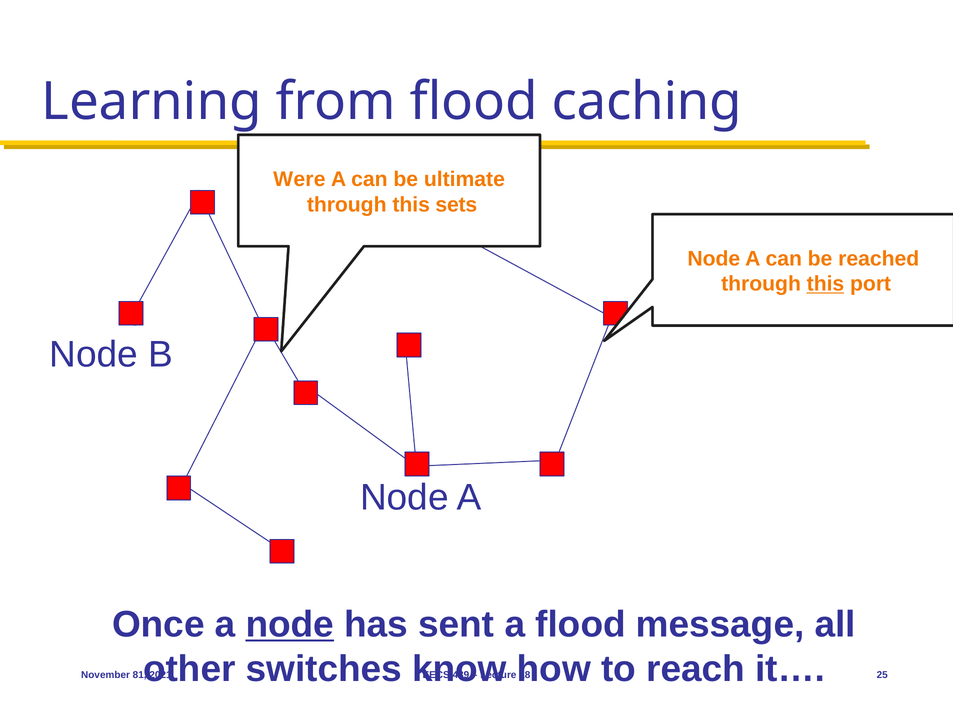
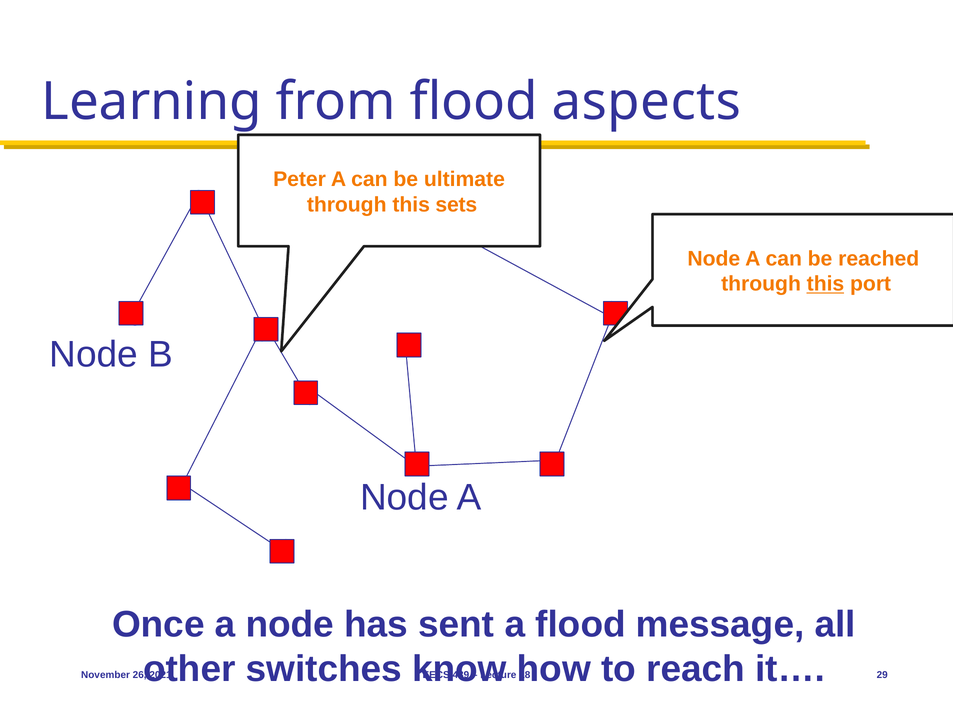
caching: caching -> aspects (646, 102)
Were: Were -> Peter (300, 179)
node underline: present -> none (290, 625)
81: 81 -> 26 (140, 676)
25: 25 -> 29 (882, 676)
